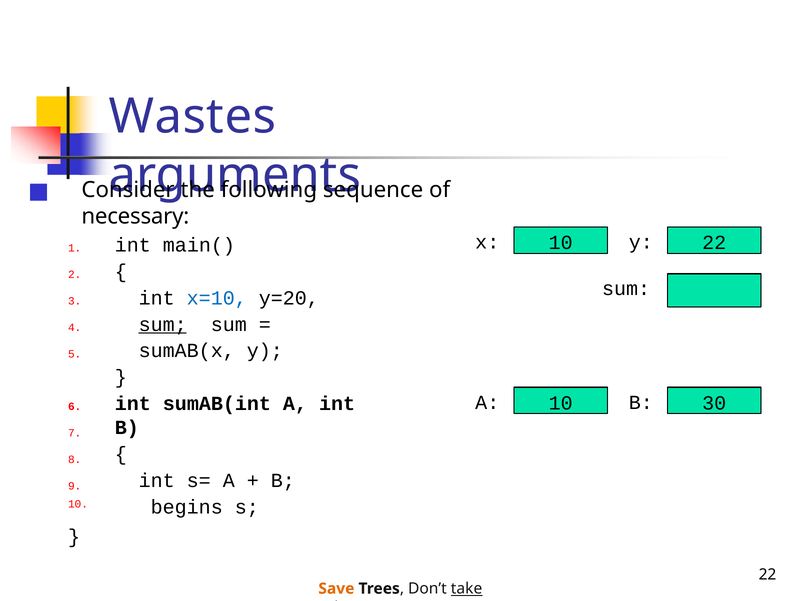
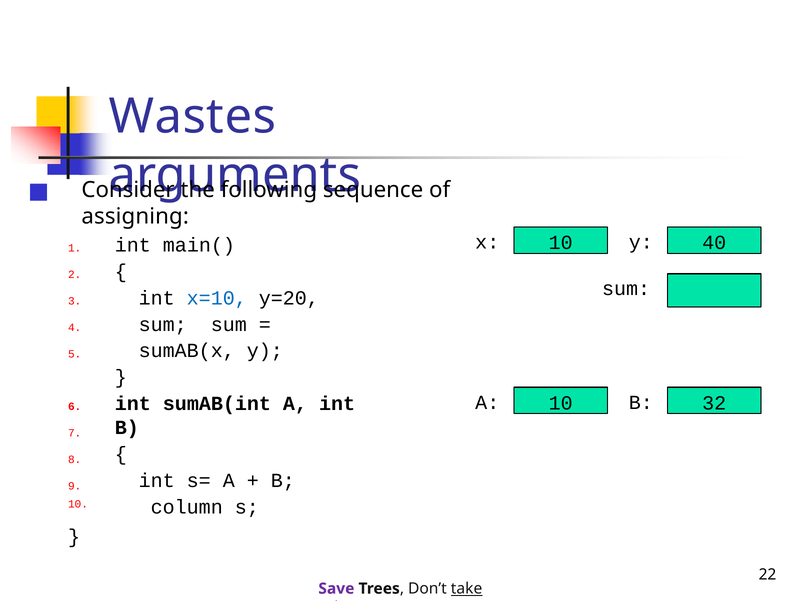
necessary: necessary -> assigning (135, 216)
x 22: 22 -> 40 (714, 243)
sum underline: present -> none (163, 324)
30: 30 -> 32 (714, 403)
begins: begins -> column (187, 507)
Save colour: orange -> purple (336, 588)
